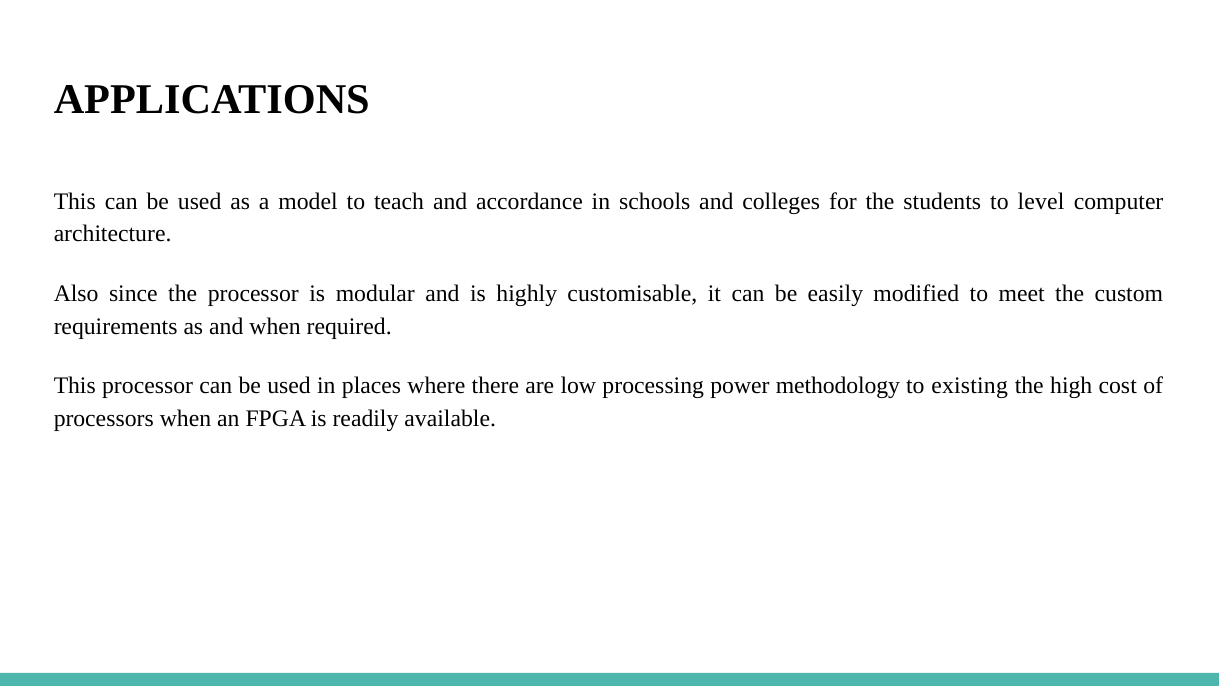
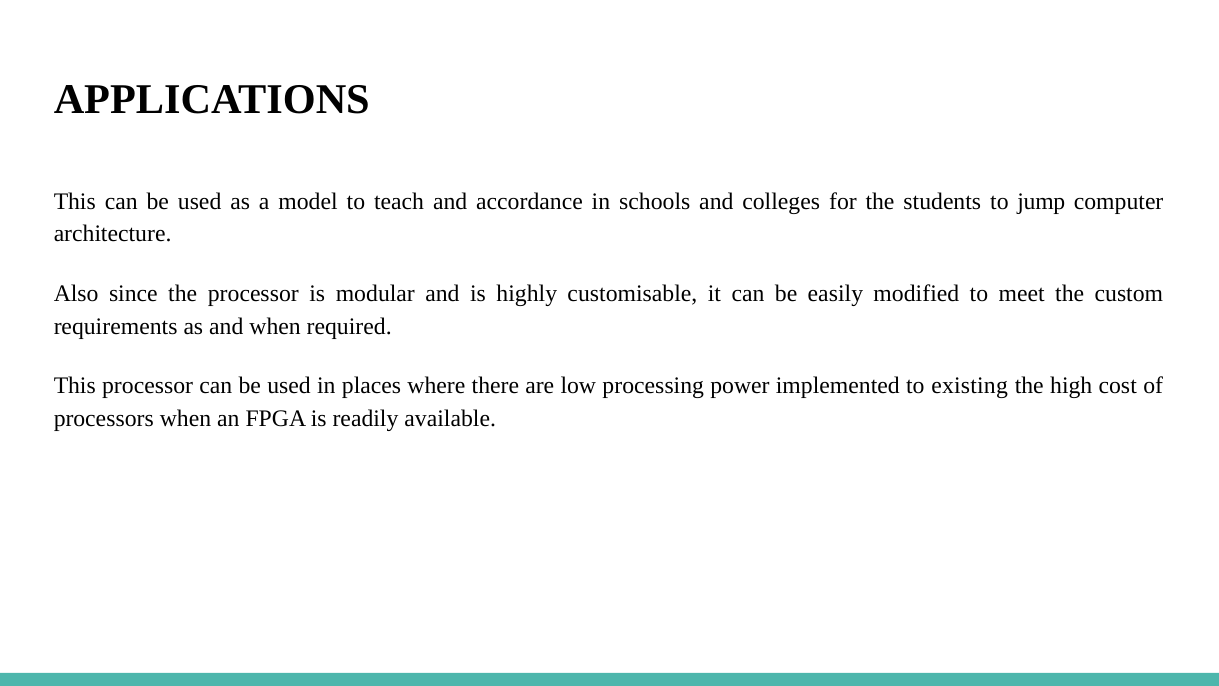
level: level -> jump (1041, 201)
methodology: methodology -> implemented (838, 386)
